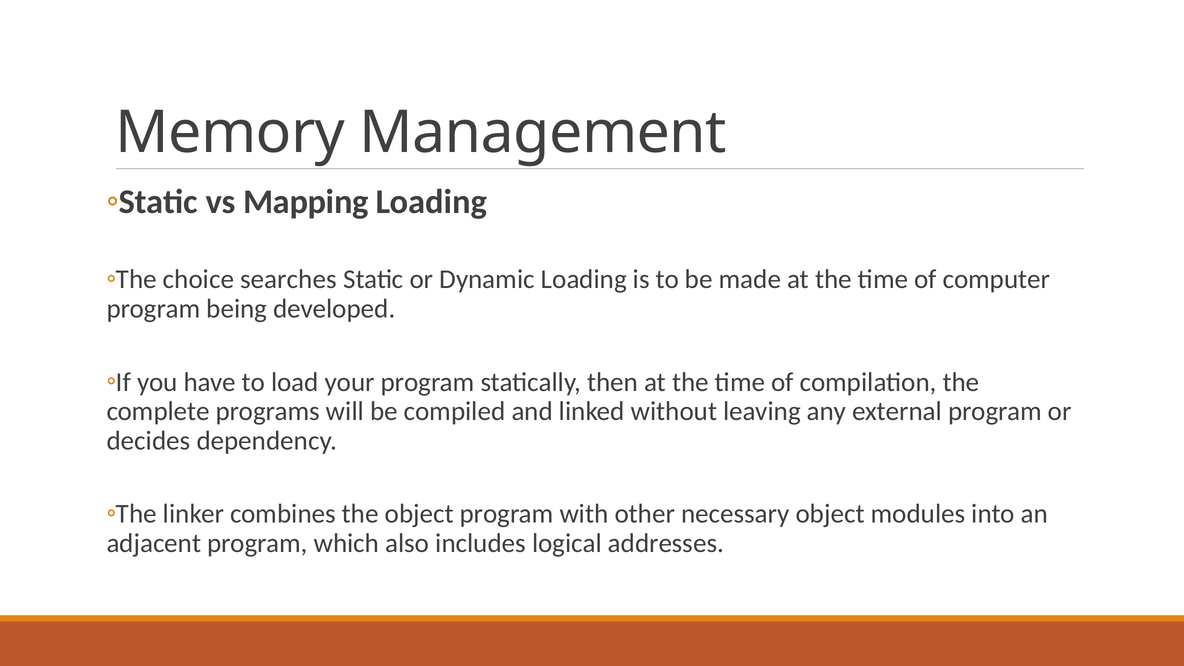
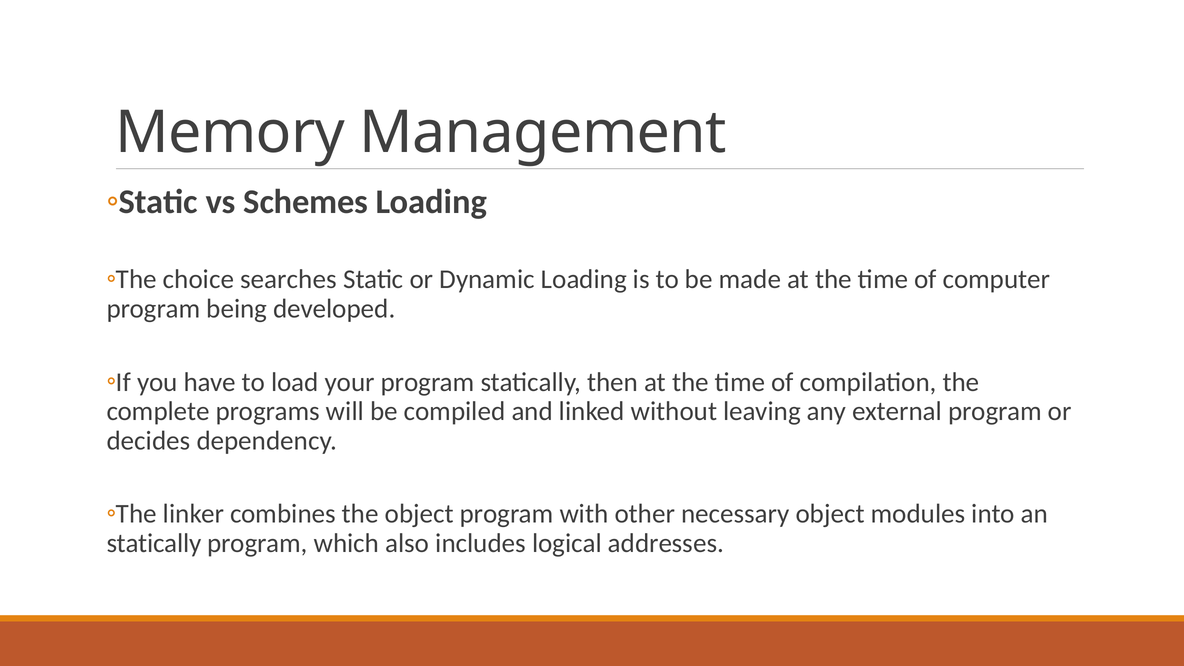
Mapping: Mapping -> Schemes (306, 202)
adjacent: adjacent -> statically (154, 543)
